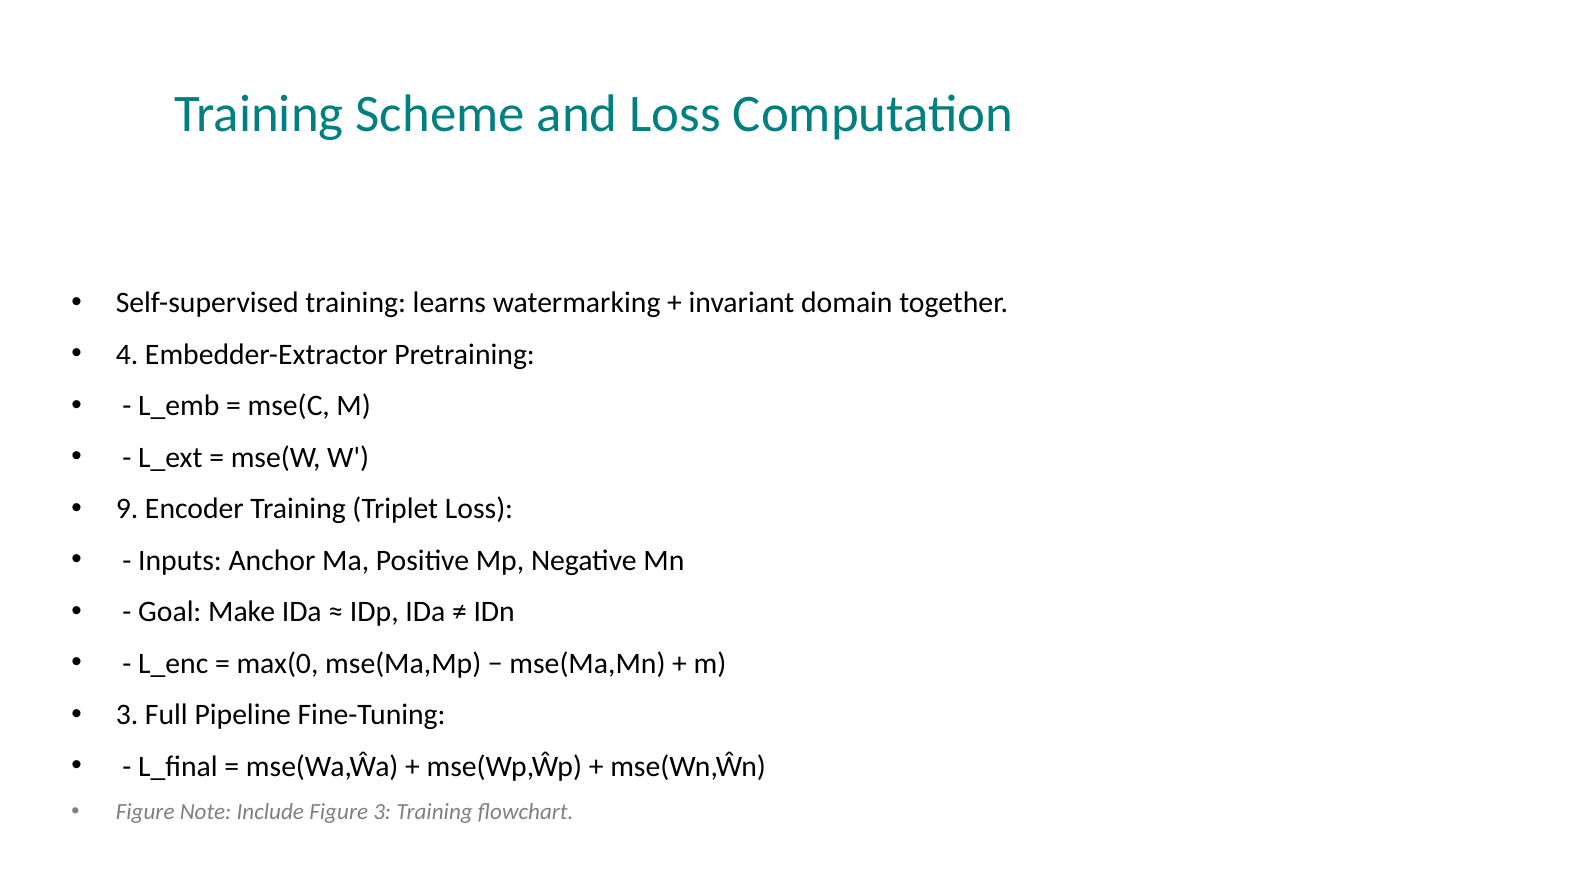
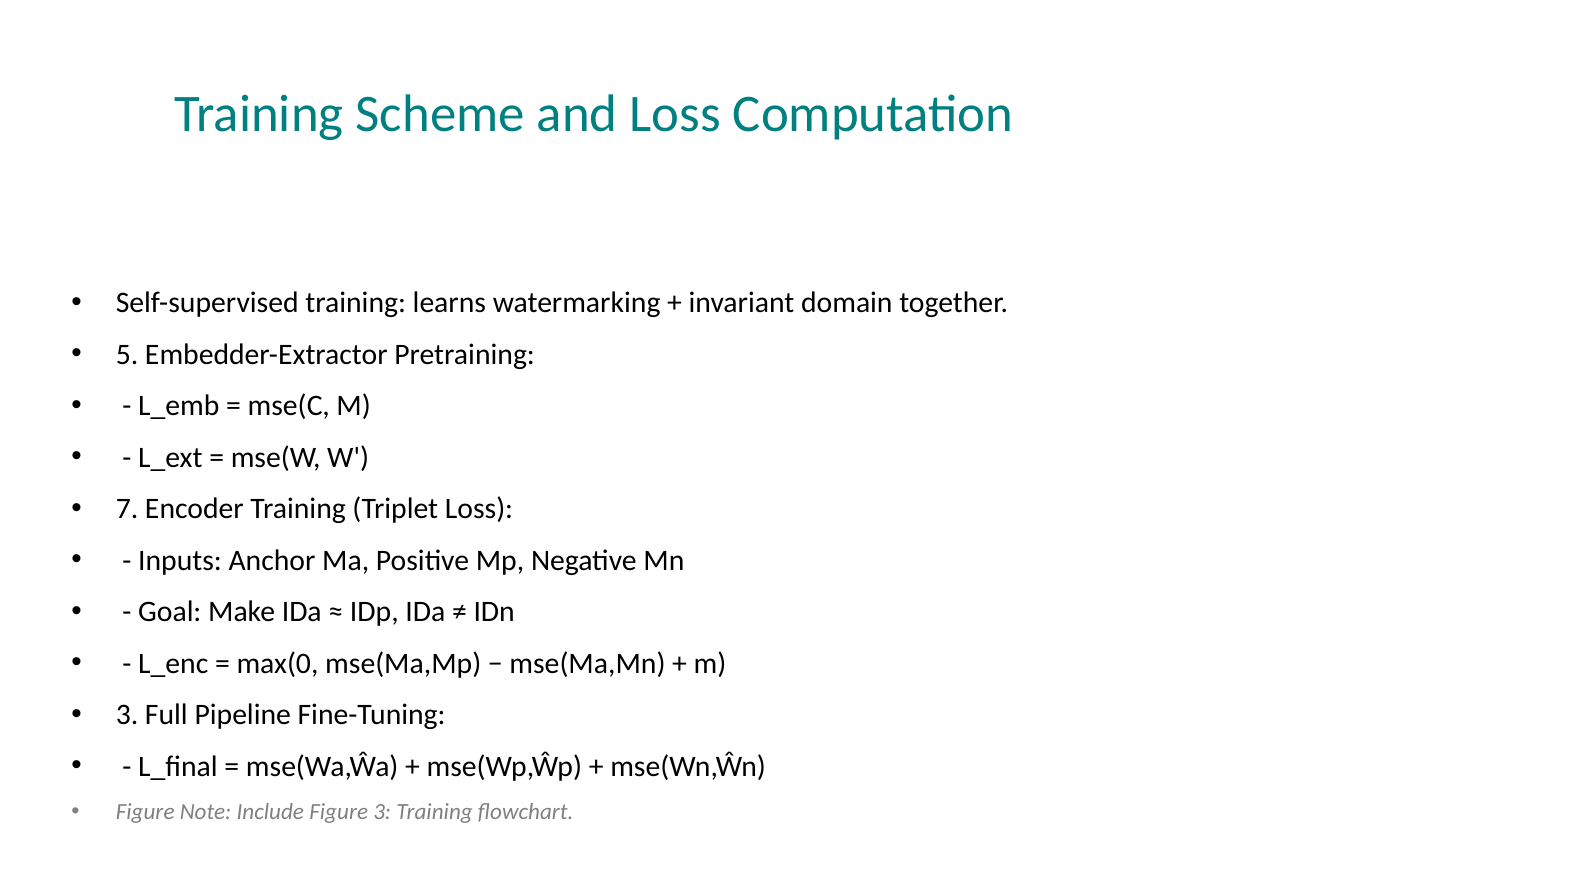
4: 4 -> 5 (127, 355)
9: 9 -> 7 (127, 509)
